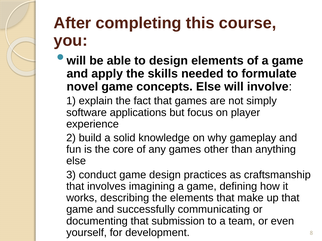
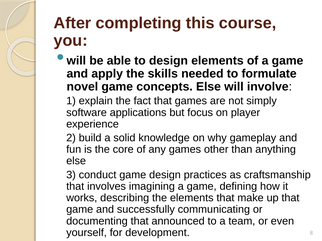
submission: submission -> announced (178, 221)
